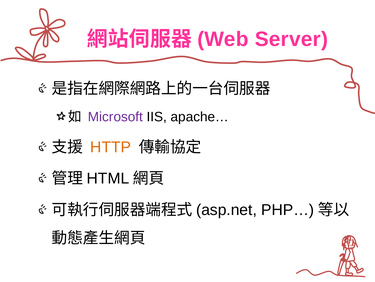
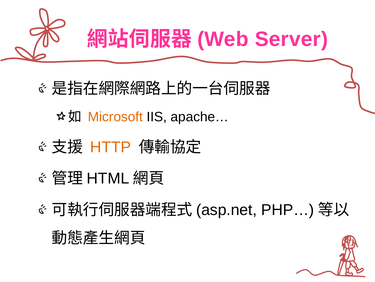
Microsoft colour: purple -> orange (115, 117)
